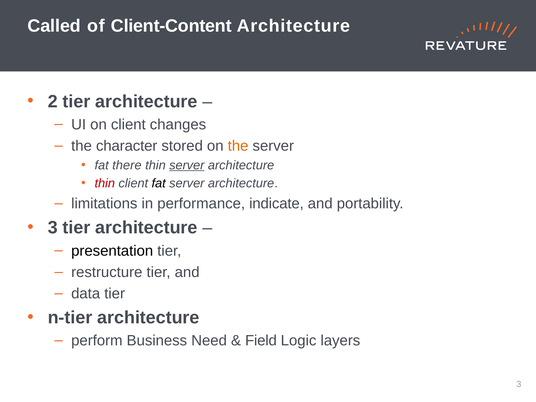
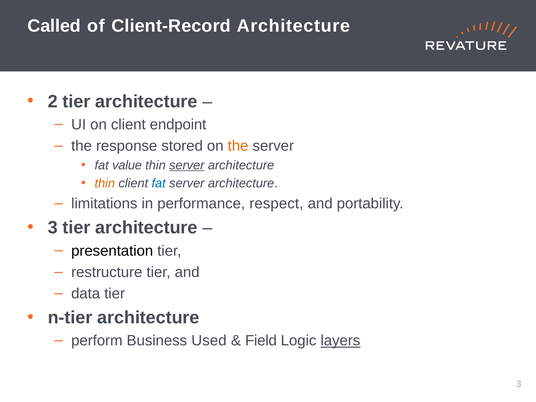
Client-Content: Client-Content -> Client-Record (171, 26)
changes: changes -> endpoint (178, 125)
character: character -> response (127, 146)
there: there -> value (127, 165)
thin colour: red -> orange (105, 183)
fat colour: black -> blue (159, 183)
indicate: indicate -> respect (276, 204)
Need: Need -> Used (209, 341)
layers underline: none -> present (340, 341)
